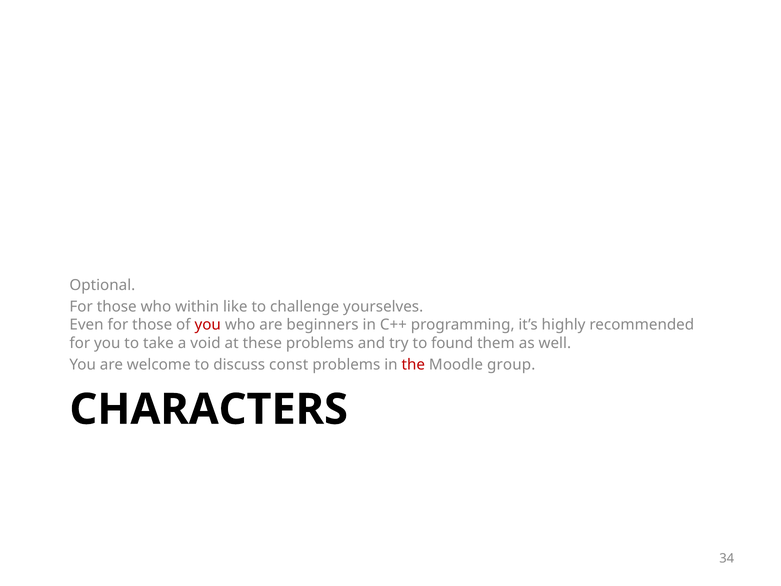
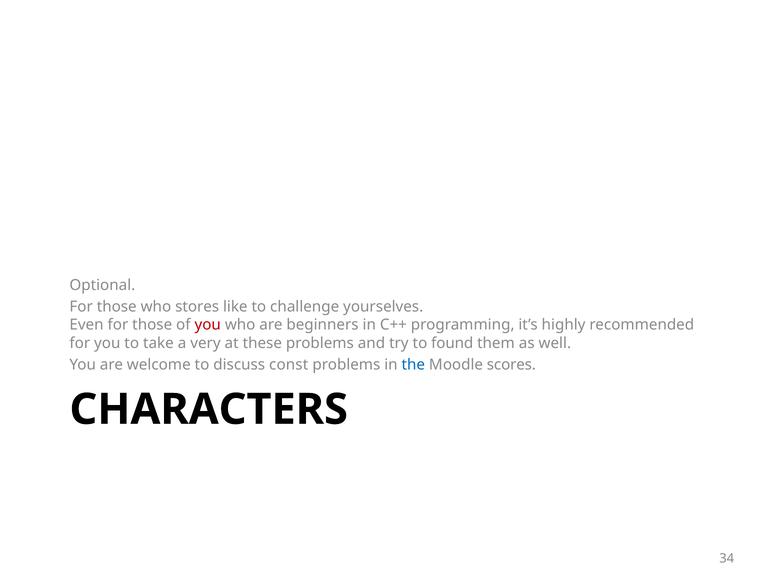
within: within -> stores (197, 307)
void: void -> very (205, 343)
the colour: red -> blue (413, 364)
group: group -> scores (511, 364)
